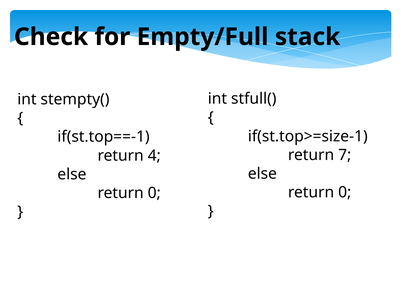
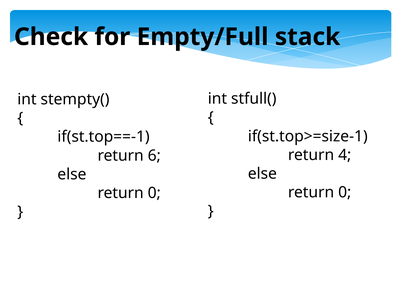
7: 7 -> 4 (345, 155)
4: 4 -> 6 (154, 155)
